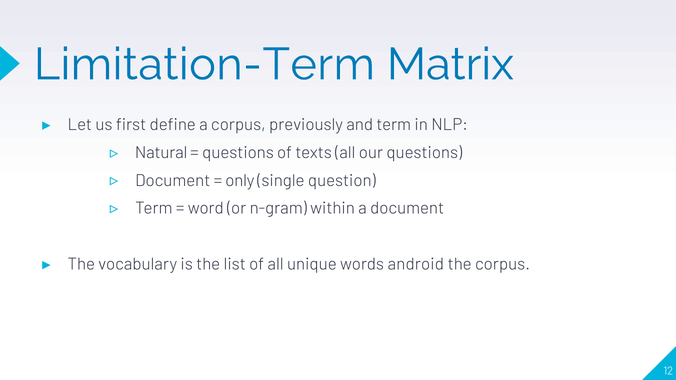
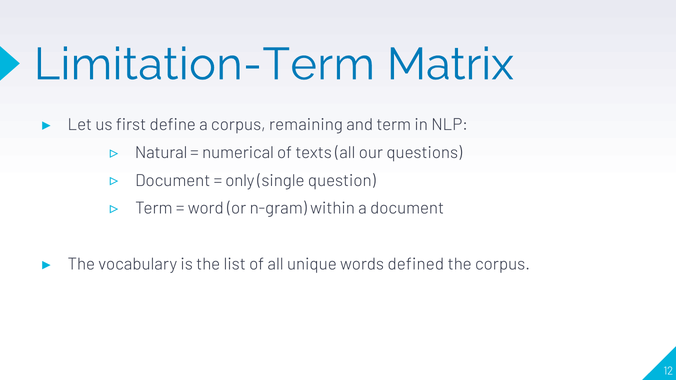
previously: previously -> remaining (306, 125)
questions: questions -> numerical (238, 153)
android: android -> defined (416, 264)
